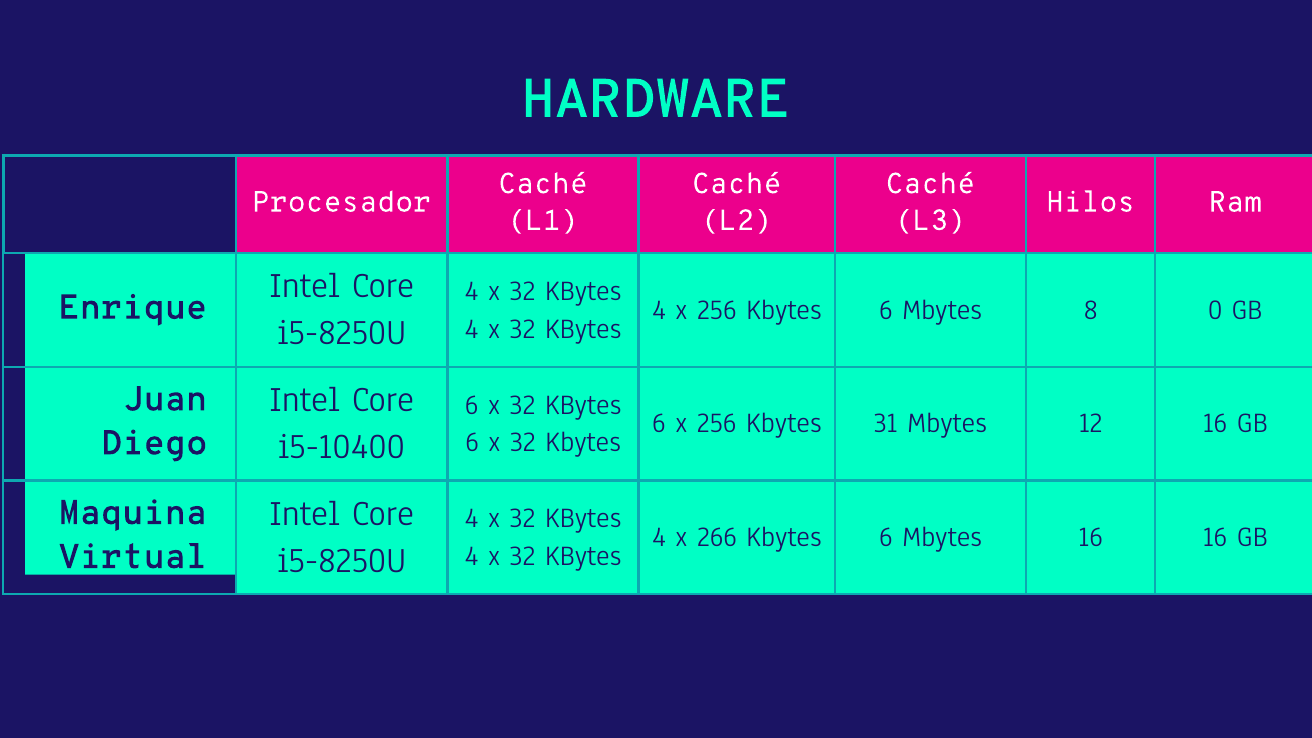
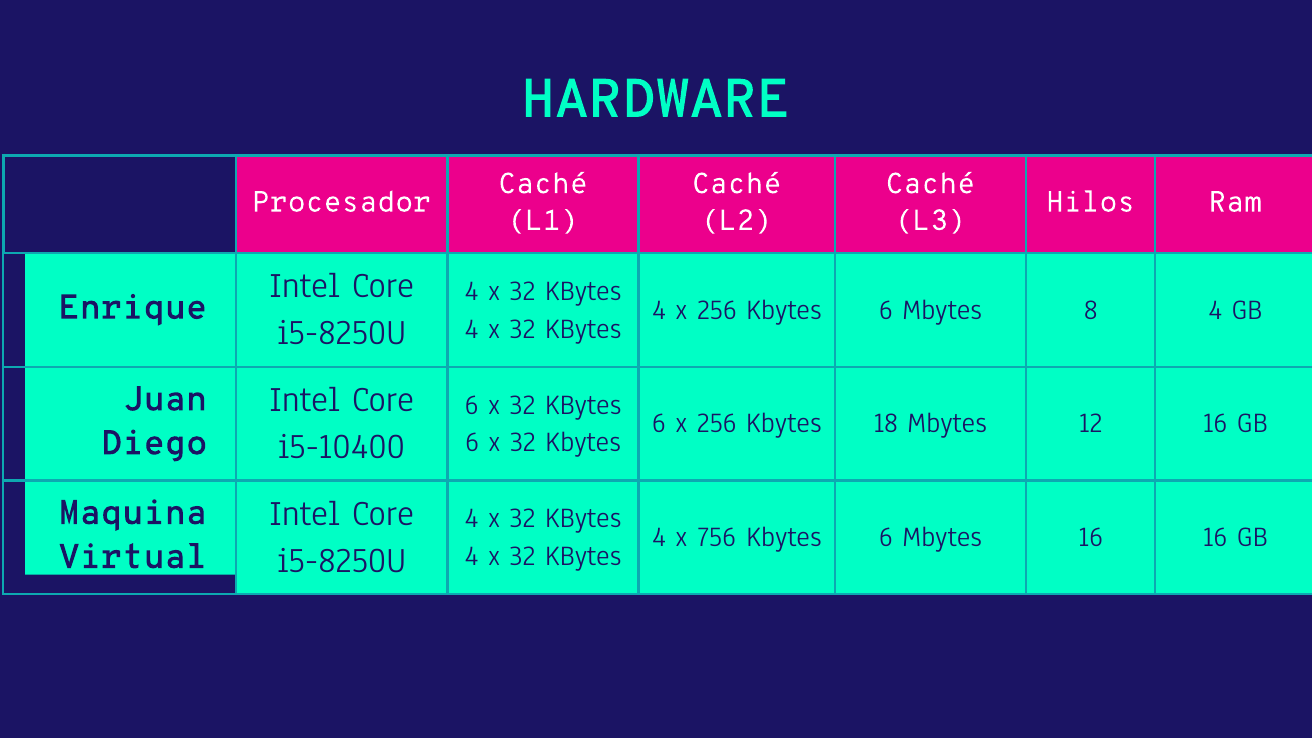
8 0: 0 -> 4 (1215, 310)
31: 31 -> 18 (886, 423)
266: 266 -> 756 (717, 537)
